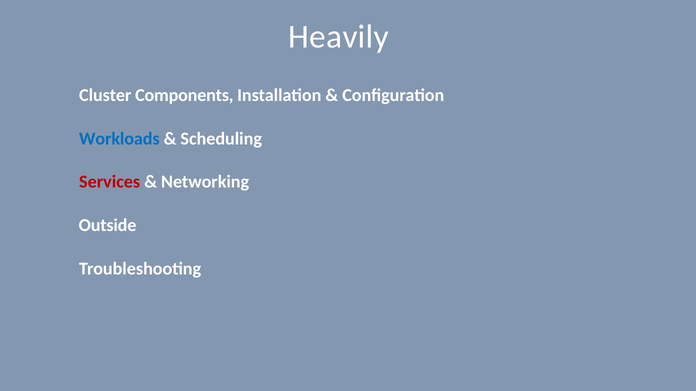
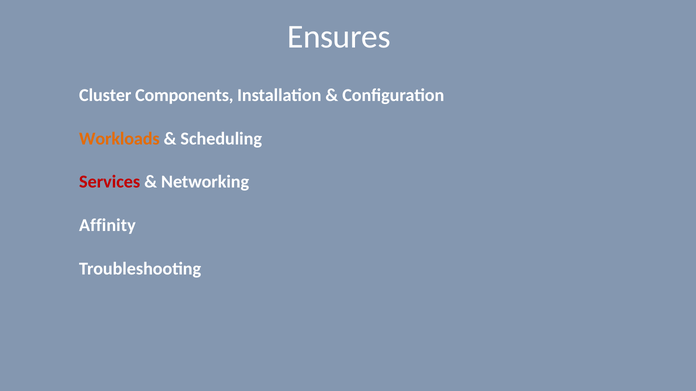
Heavily: Heavily -> Ensures (339, 37)
Workloads colour: blue -> orange (119, 139)
Outside: Outside -> Affinity (107, 226)
